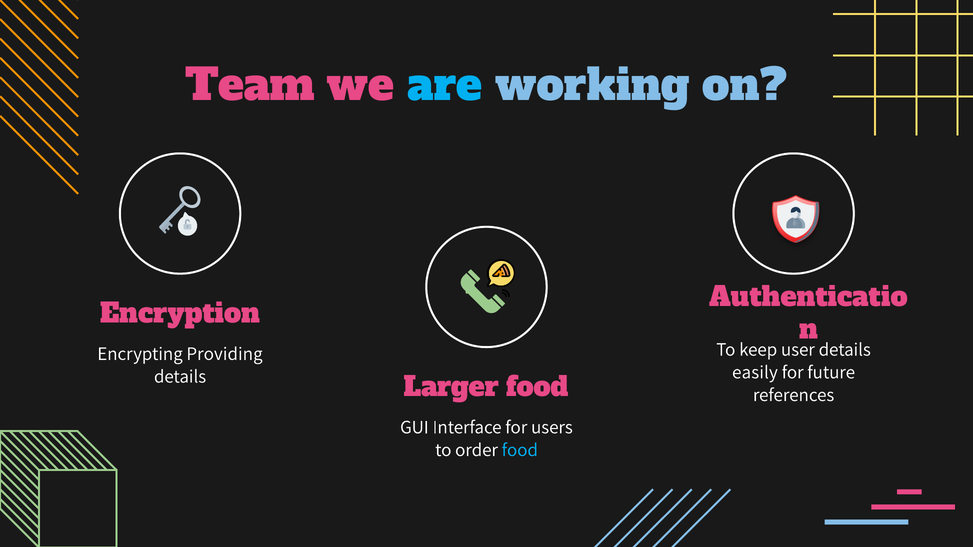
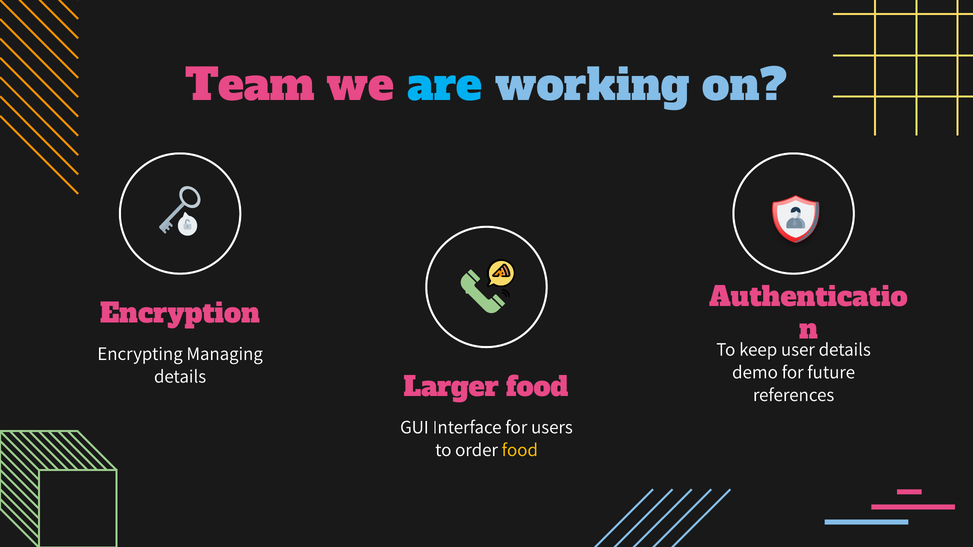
Providing: Providing -> Managing (225, 354)
easily: easily -> demo (755, 372)
food colour: light blue -> yellow (520, 450)
